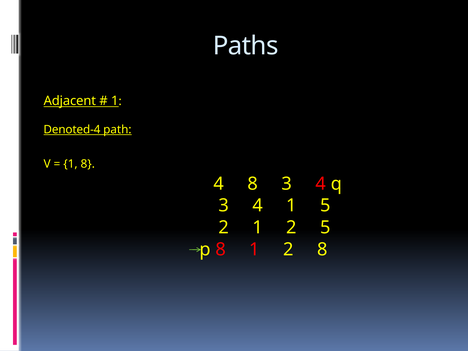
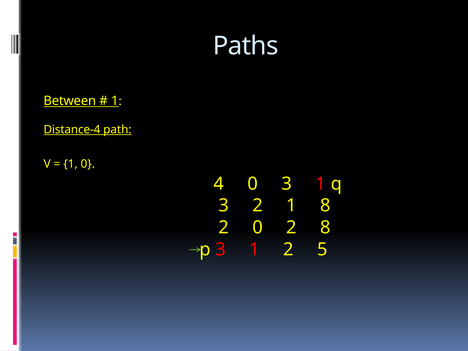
Adjacent: Adjacent -> Between (70, 101)
Denoted-4: Denoted-4 -> Distance-4 (72, 129)
1 8: 8 -> 0 (88, 164)
4 8: 8 -> 0 (253, 184)
4: 4 -> 1 (321, 184)
4: 4 -> 2 (258, 206)
1 5: 5 -> 8 (325, 206)
2 1: 1 -> 0 (258, 227)
2 5: 5 -> 8 (325, 227)
p 8: 8 -> 3 (221, 249)
2 8: 8 -> 5 (322, 249)
